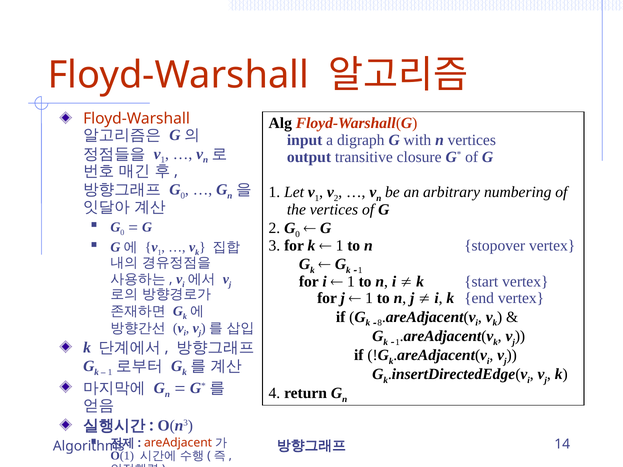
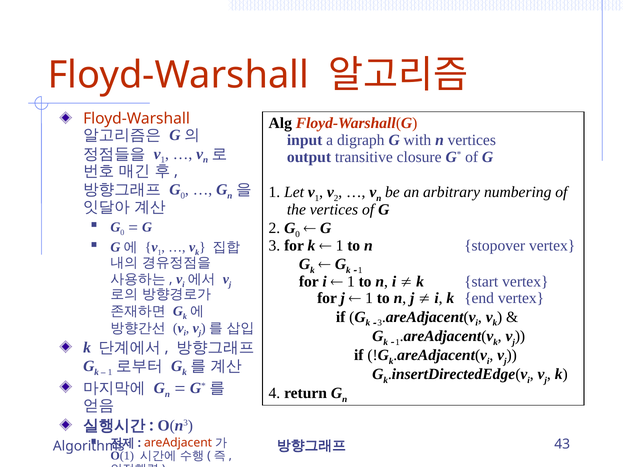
8: 8 -> 3 (380, 323)
14: 14 -> 43 (562, 444)
